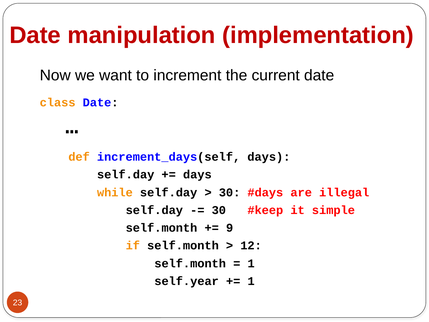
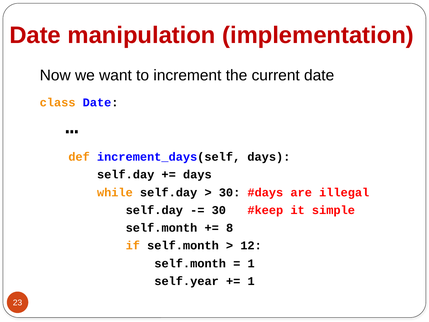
9: 9 -> 8 (230, 228)
